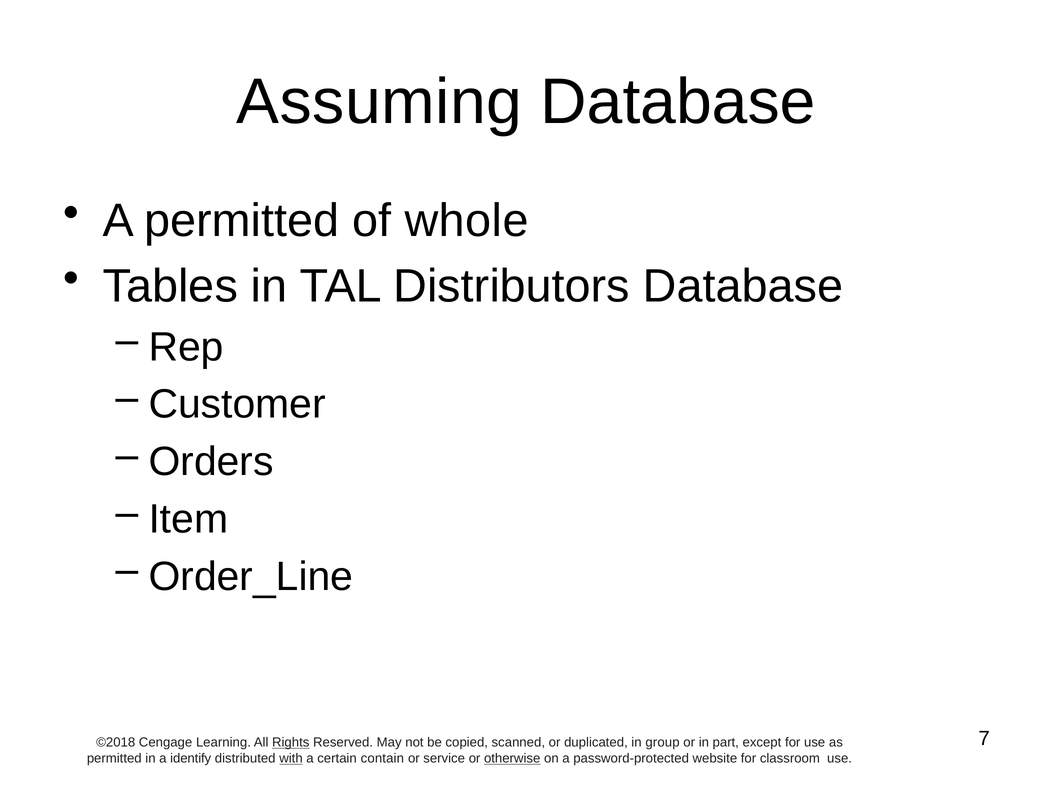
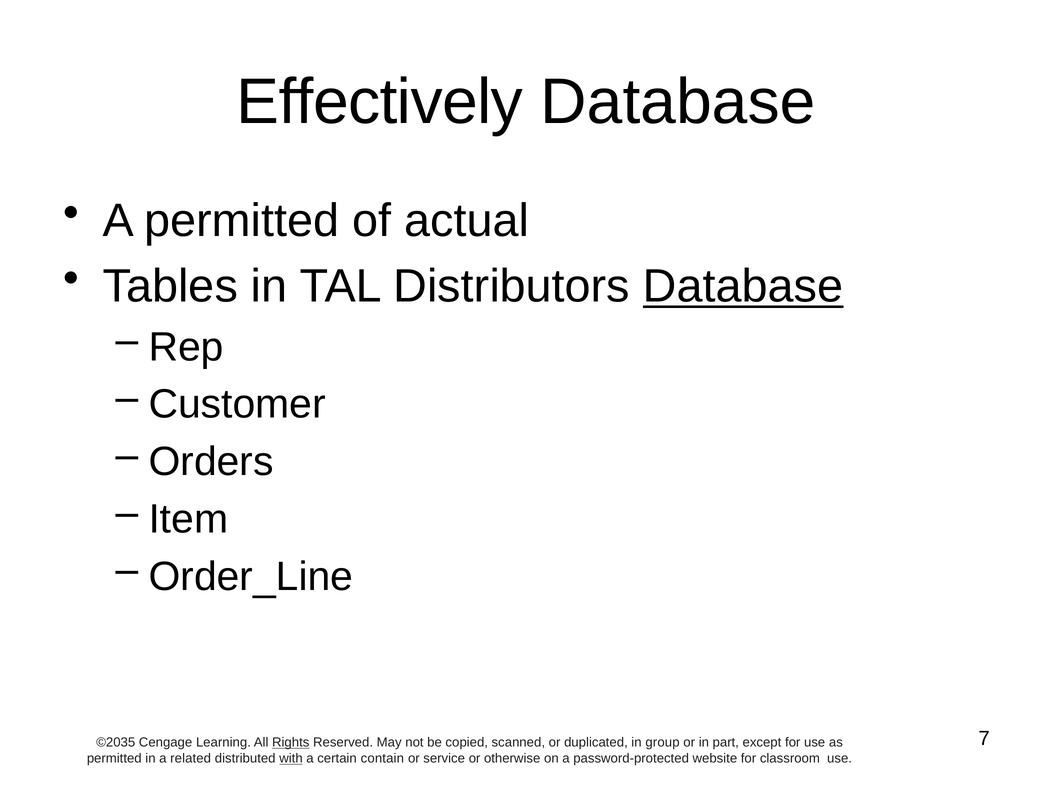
Assuming: Assuming -> Effectively (380, 102)
whole: whole -> actual (467, 221)
Database underline: none -> present (743, 286)
©2018: ©2018 -> ©2035 (116, 742)
identify: identify -> related (191, 758)
otherwise underline: present -> none (512, 758)
